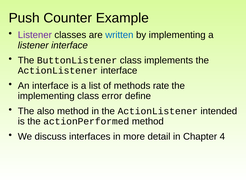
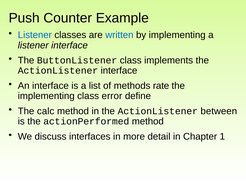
Listener colour: purple -> blue (35, 35)
also: also -> calc (46, 111)
intended: intended -> between (219, 111)
4: 4 -> 1 (222, 137)
